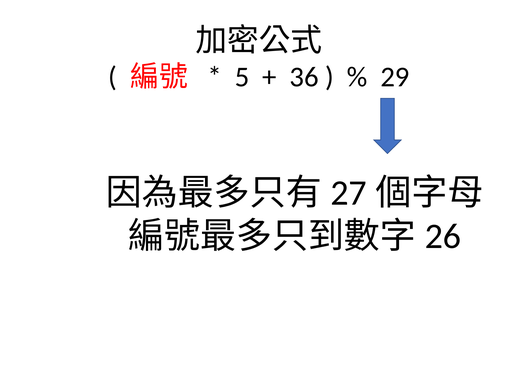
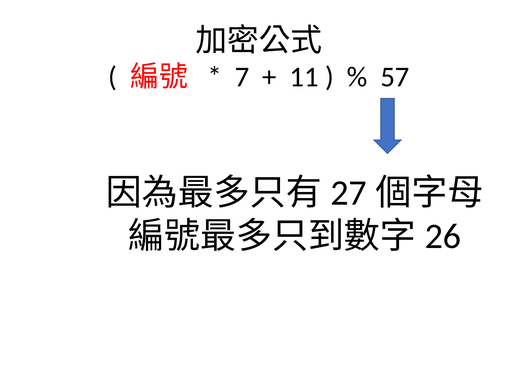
5: 5 -> 7 (242, 77)
36: 36 -> 11 (304, 77)
29: 29 -> 57 (395, 77)
